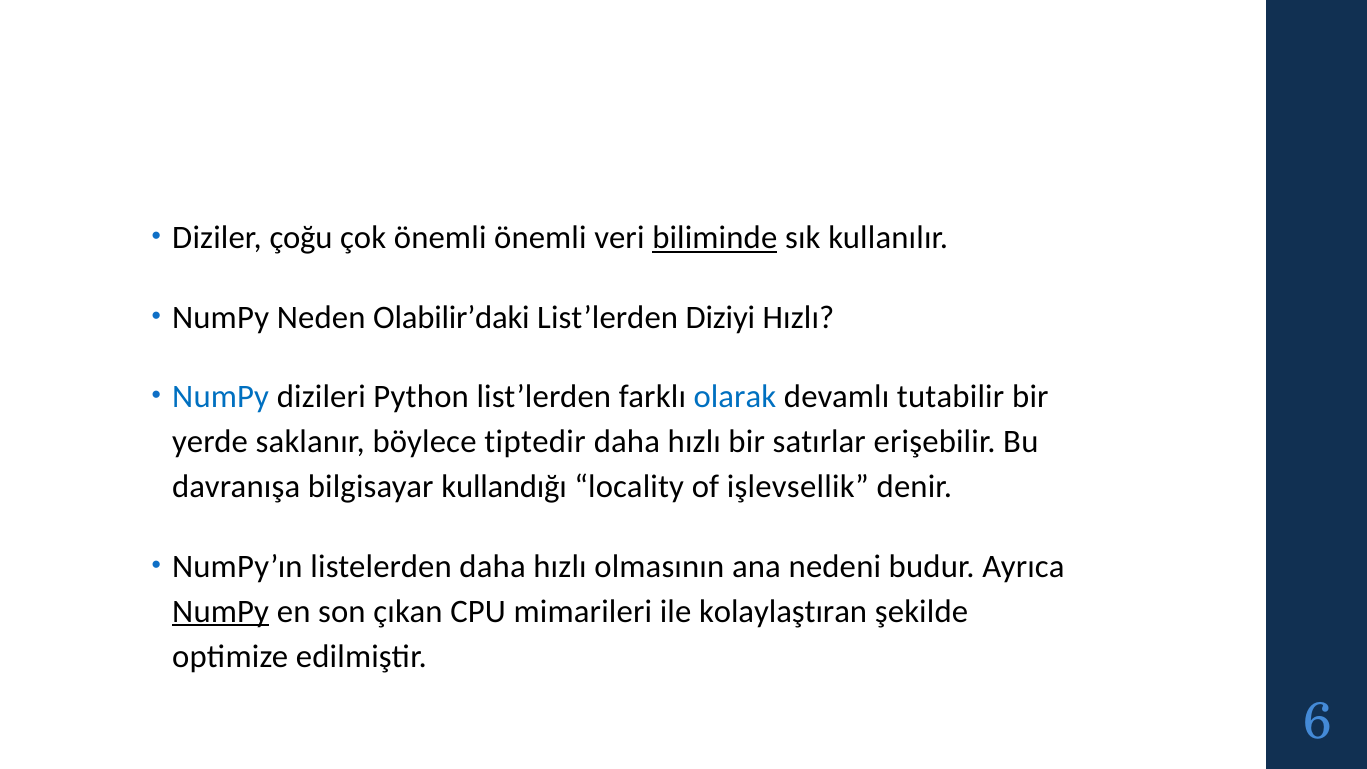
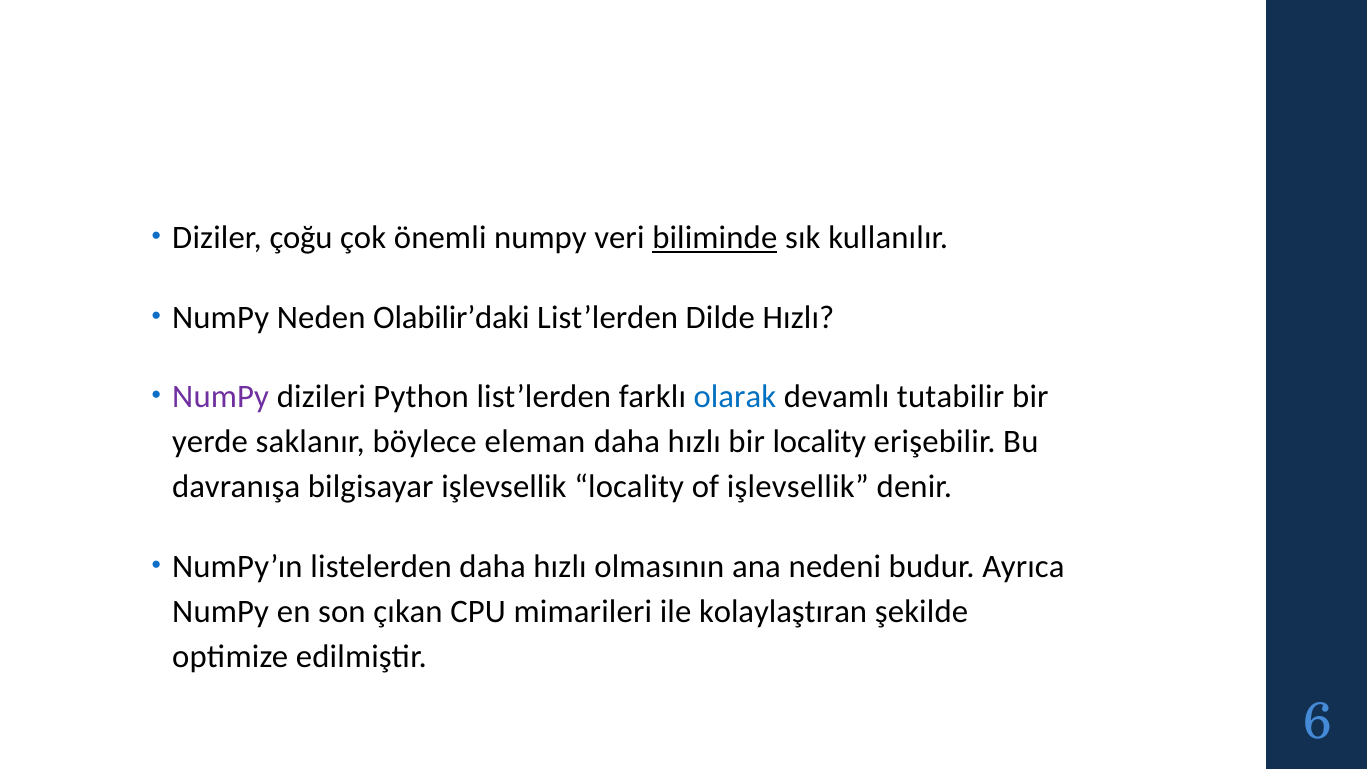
önemli önemli: önemli -> numpy (540, 238)
Diziyi: Diziyi -> Dilde (720, 317)
NumPy colour: blue -> purple (221, 397)
tiptedir: tiptedir -> eleman (535, 442)
bir satırlar: satırlar -> locality (819, 442)
bilgisayar kullandığı: kullandığı -> işlevsellik (504, 487)
NumPy underline: present -> none (221, 611)
